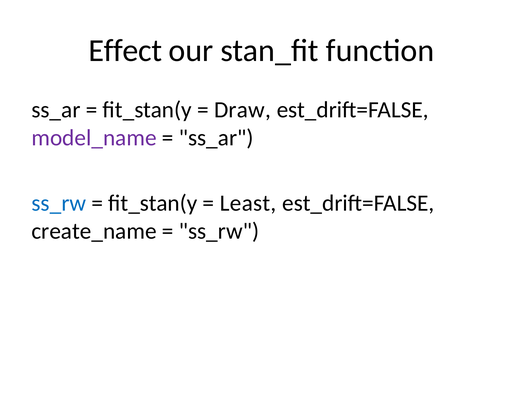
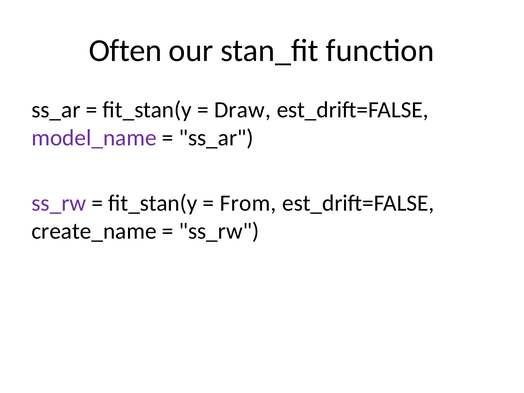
Effect: Effect -> Often (125, 51)
ss_rw colour: blue -> purple (59, 203)
Least: Least -> From (248, 203)
